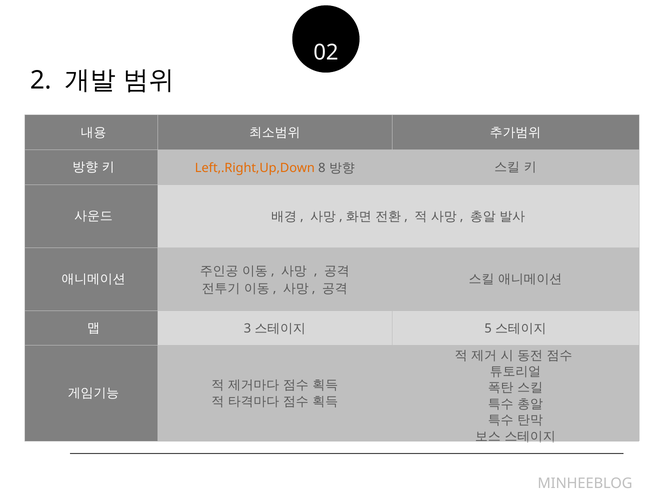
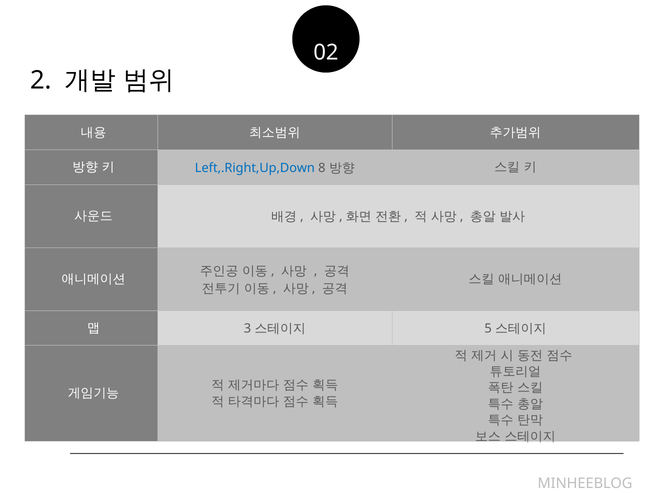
Left,.Right,Up,Down colour: orange -> blue (255, 168)
